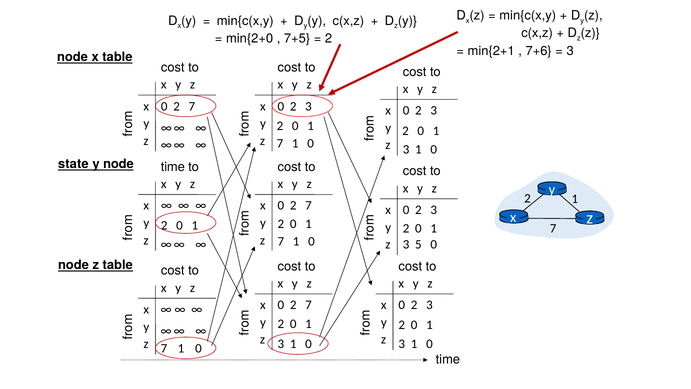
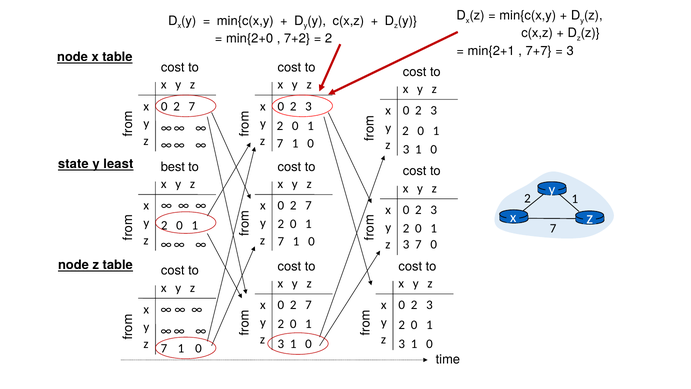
7+5: 7+5 -> 7+2 (297, 39)
7+6: 7+6 -> 7+7 (539, 51)
node: node -> least (118, 164)
time: time -> best (173, 167)
3 5: 5 -> 7 (418, 244)
